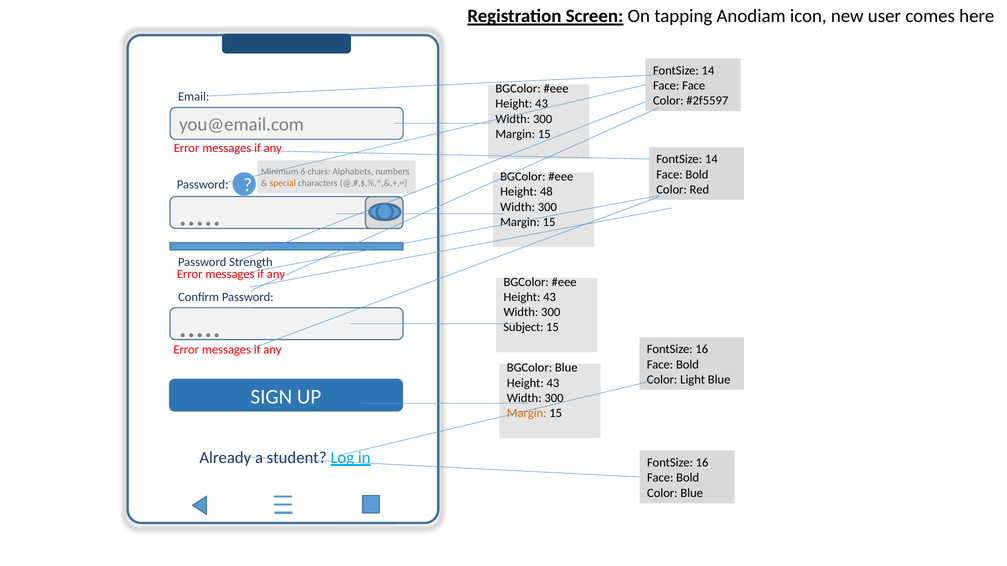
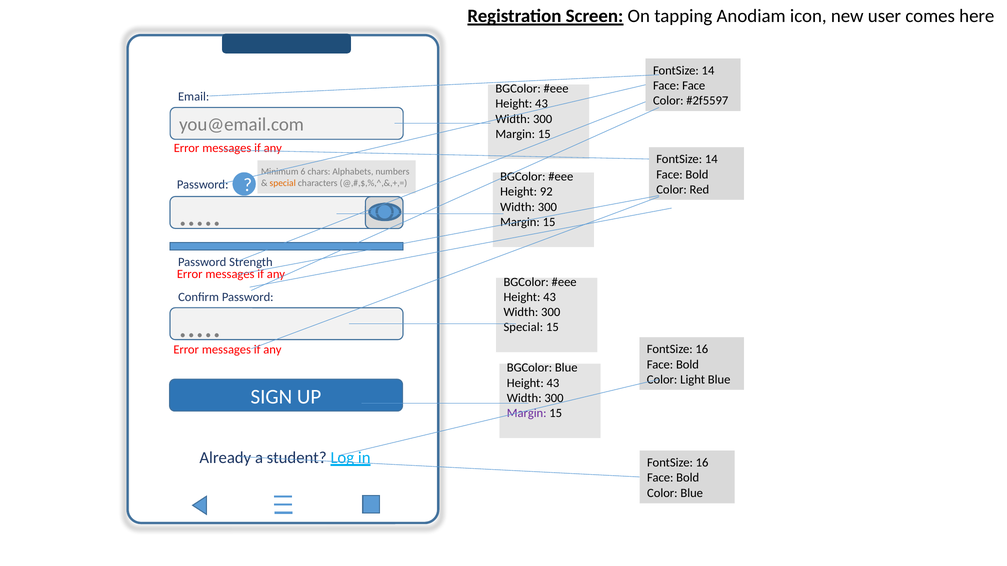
48: 48 -> 92 (546, 192)
Subject: Subject -> Special (523, 327)
Margin colour: orange -> purple (527, 413)
